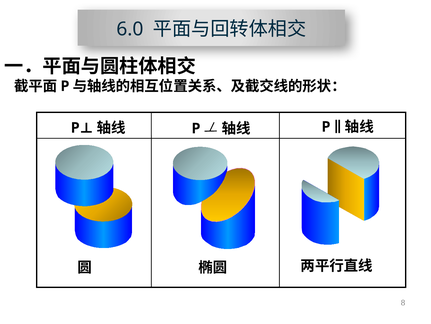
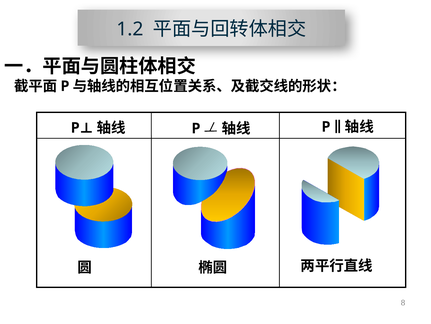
6.0: 6.0 -> 1.2 (130, 29)
